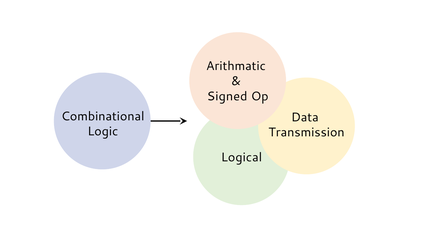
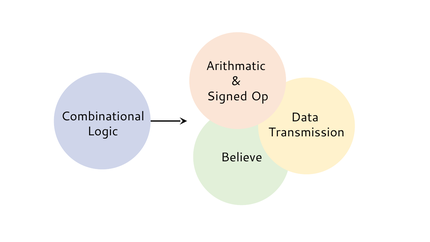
Logical: Logical -> Believe (242, 157)
